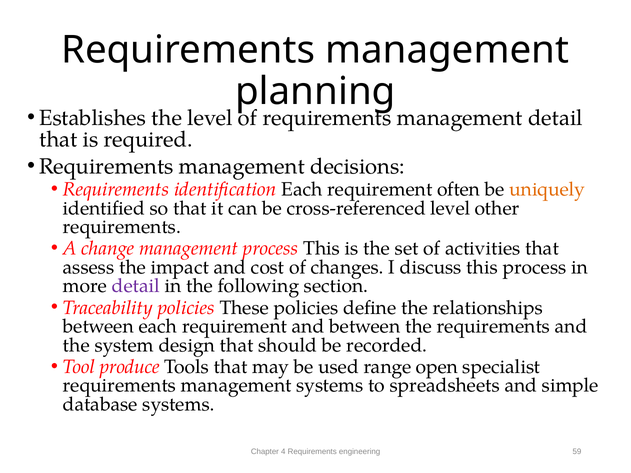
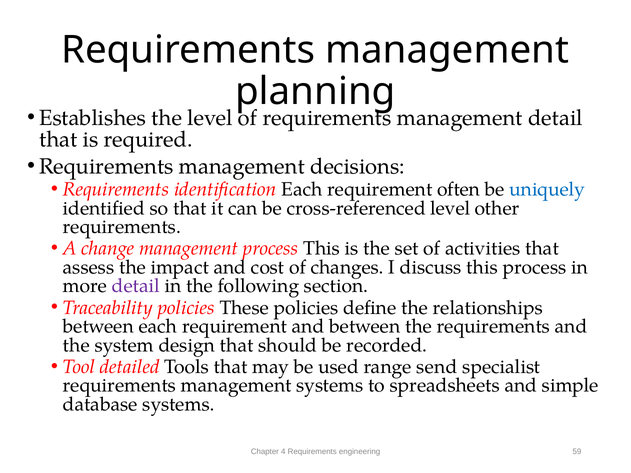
uniquely colour: orange -> blue (547, 190)
produce: produce -> detailed (130, 367)
open: open -> send (437, 367)
